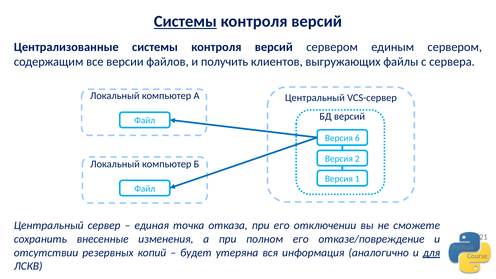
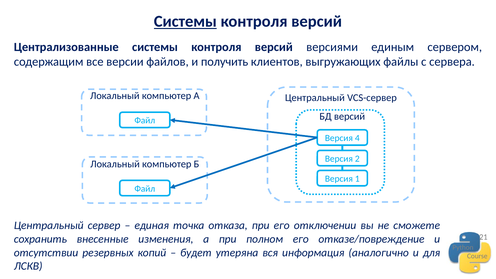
версий сервером: сервером -> версиями (332, 47)
6: 6 -> 4 (357, 138)
для underline: present -> none (432, 253)
